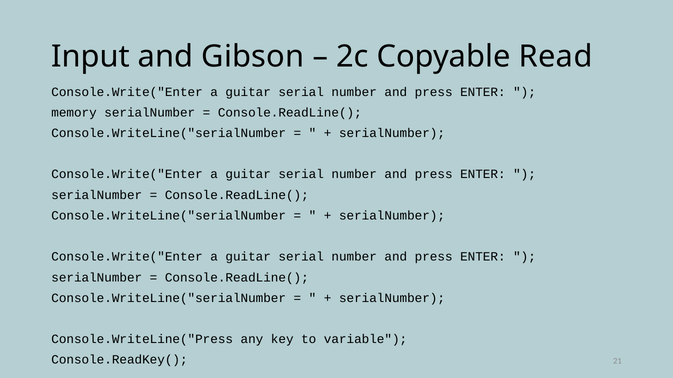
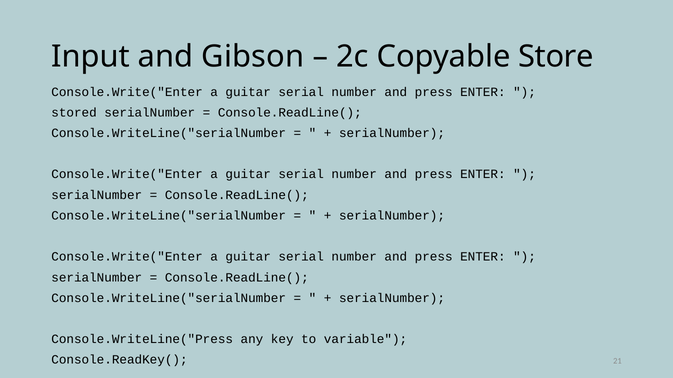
Read: Read -> Store (556, 57)
memory: memory -> stored (74, 113)
